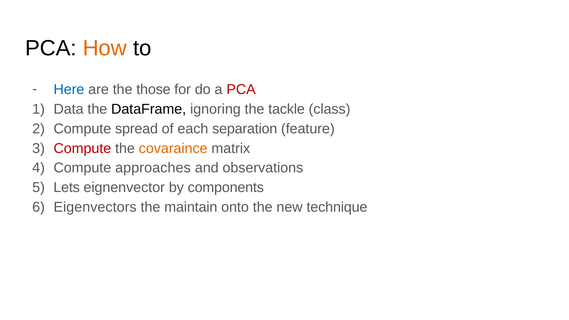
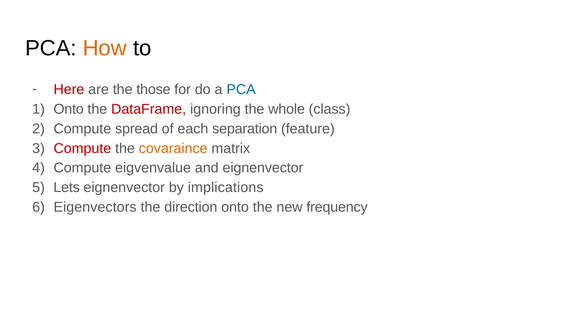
Here colour: blue -> red (69, 89)
PCA colour: red -> blue (241, 89)
Data: Data -> Onto (69, 109)
DataFrame colour: black -> red (149, 109)
tackle: tackle -> whole (287, 109)
approaches: approaches -> eigvenvalue (153, 168)
and observations: observations -> eignenvector (263, 168)
components: components -> implications (226, 188)
maintain: maintain -> direction (191, 207)
technique: technique -> frequency (337, 207)
